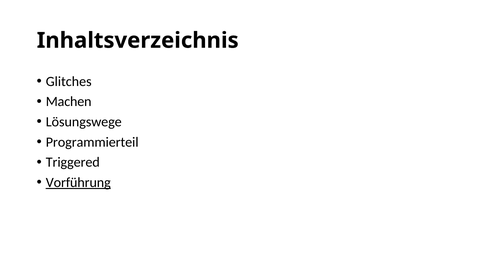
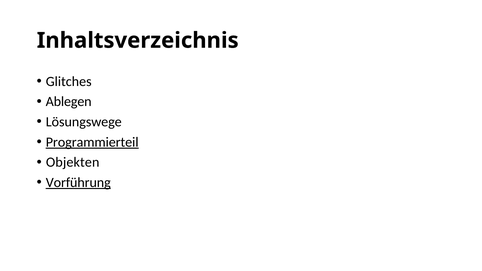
Machen: Machen -> Ablegen (69, 102)
Programmierteil underline: none -> present (92, 142)
Triggered: Triggered -> Objekten (73, 162)
